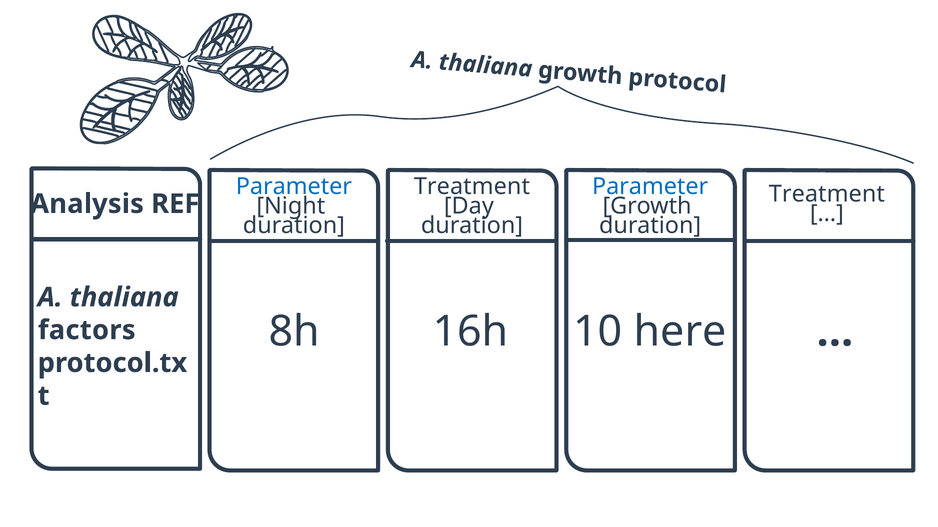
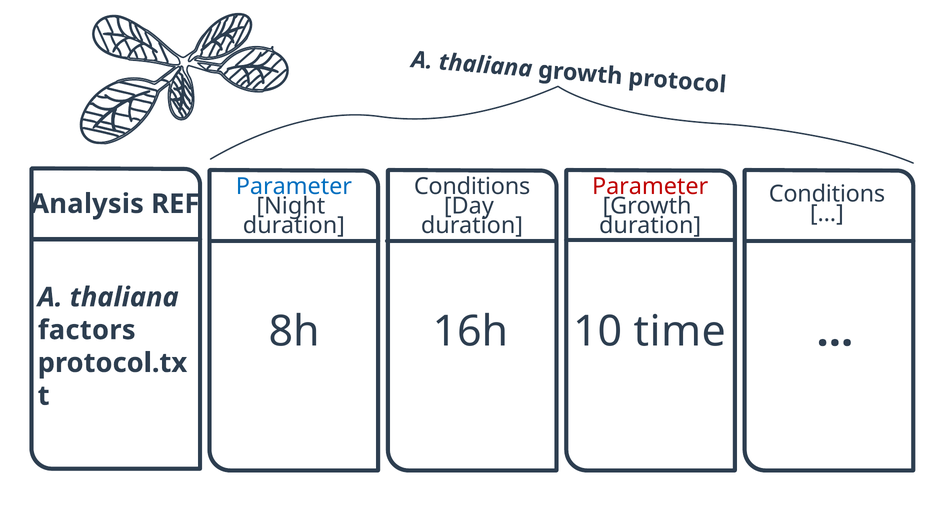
Treatment: Treatment -> Conditions (472, 187)
Parameter colour: blue -> red (650, 187)
Treatment: Treatment -> Conditions (827, 194)
here: here -> time (680, 332)
